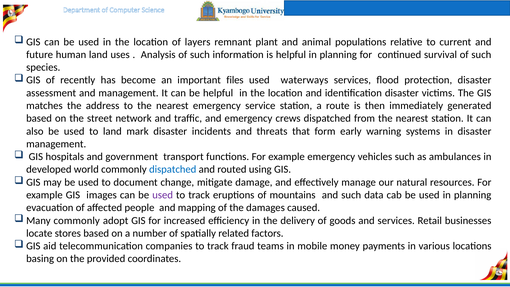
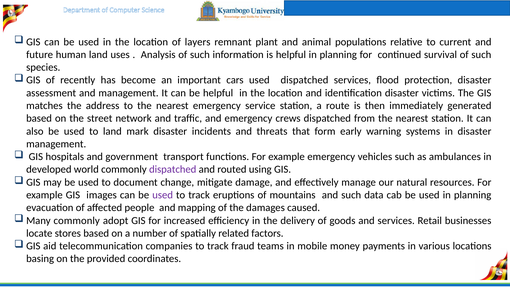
files: files -> cars (235, 80)
used waterways: waterways -> dispatched (304, 80)
dispatched colour: blue -> purple (173, 169)
